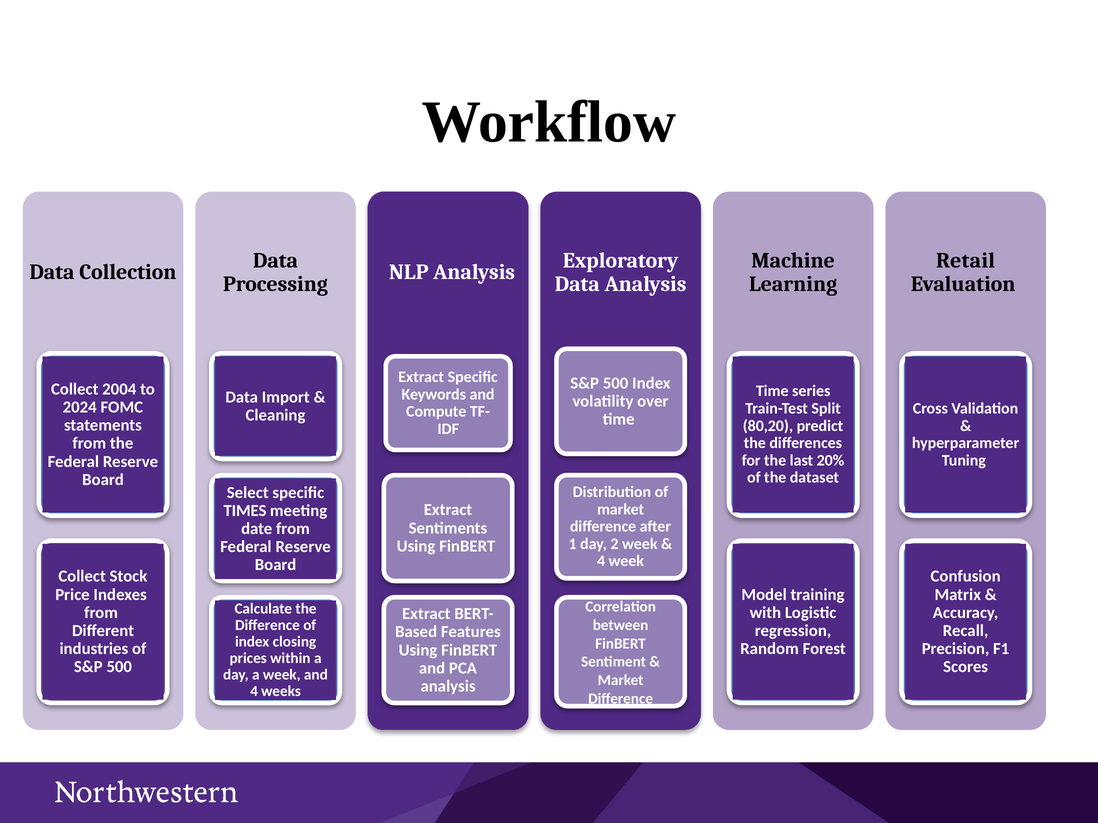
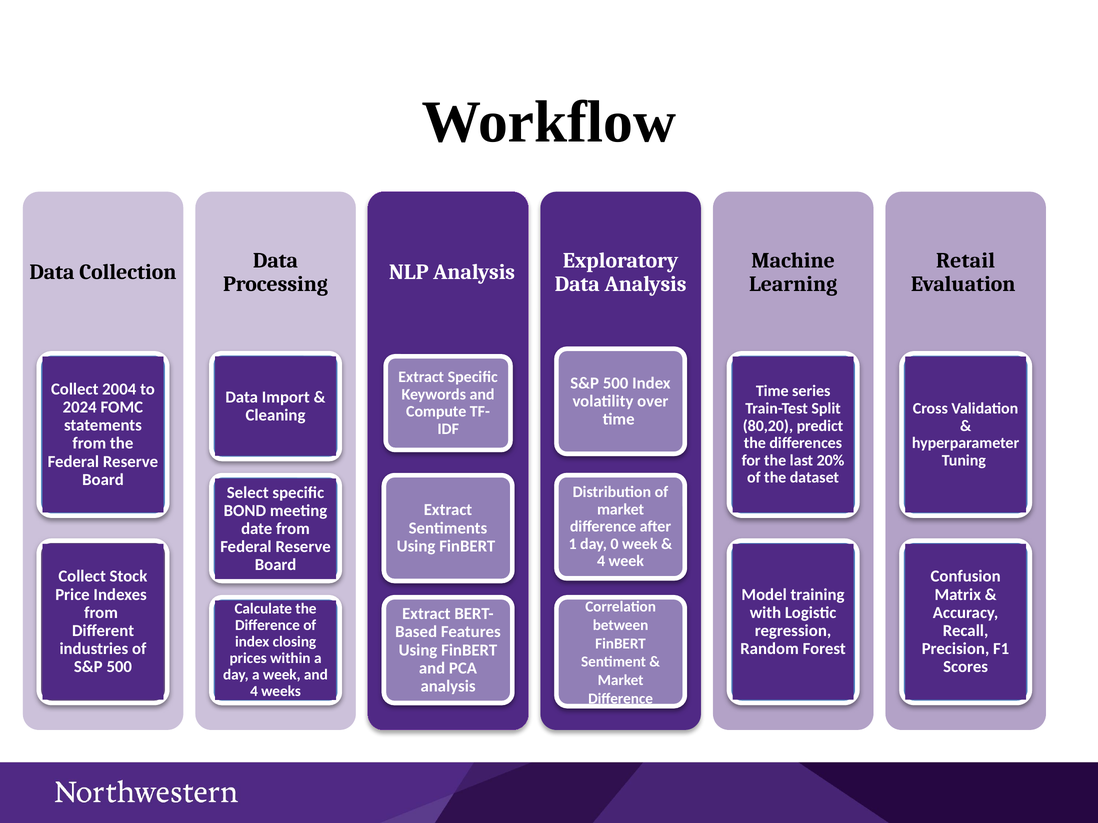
TIMES: TIMES -> BOND (245, 511)
2: 2 -> 0 (614, 544)
